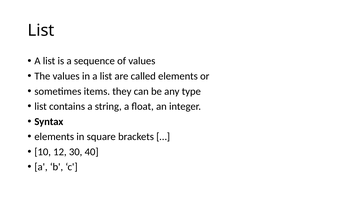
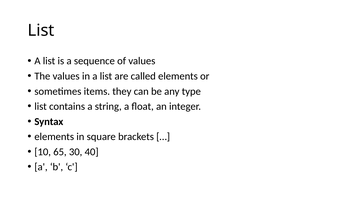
12: 12 -> 65 (60, 152)
